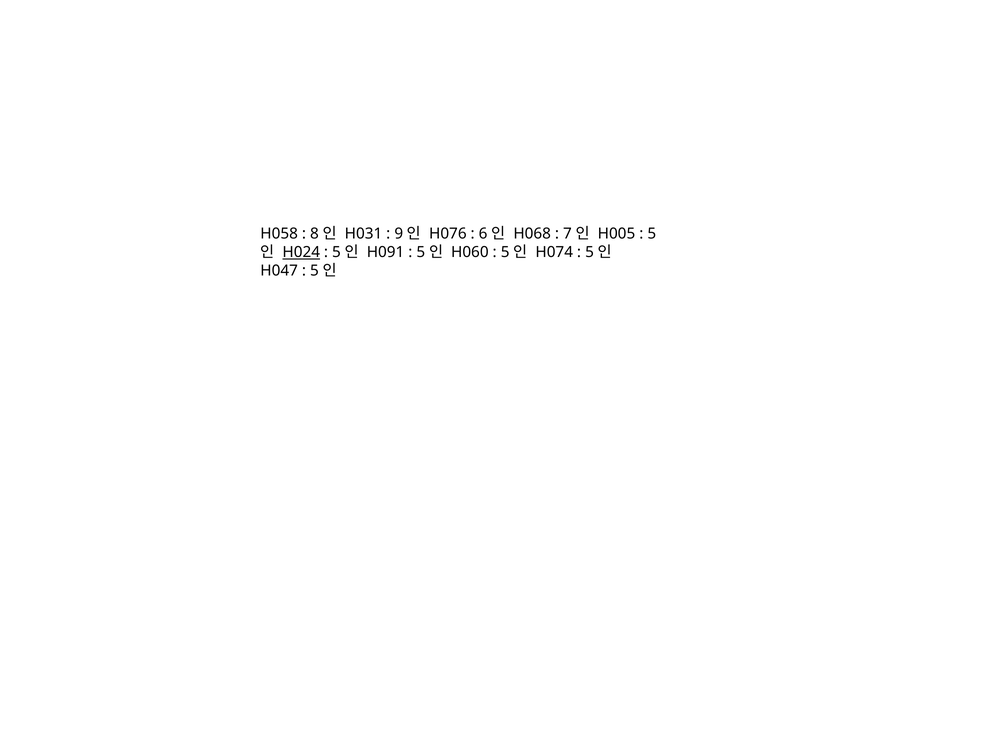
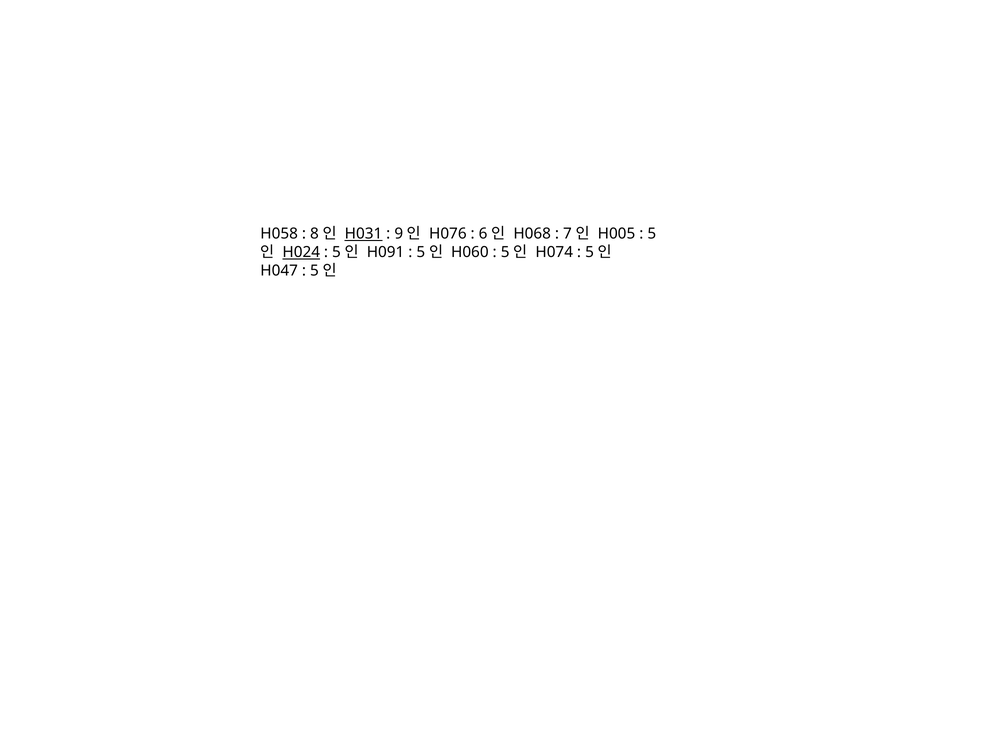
H031 underline: none -> present (364, 234)
